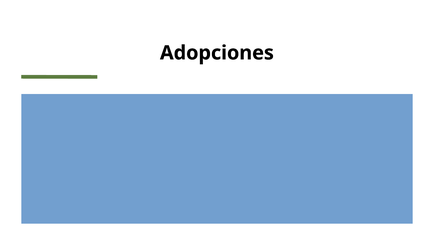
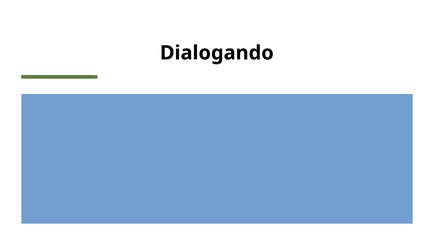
Adopciones: Adopciones -> Dialogando (217, 53)
